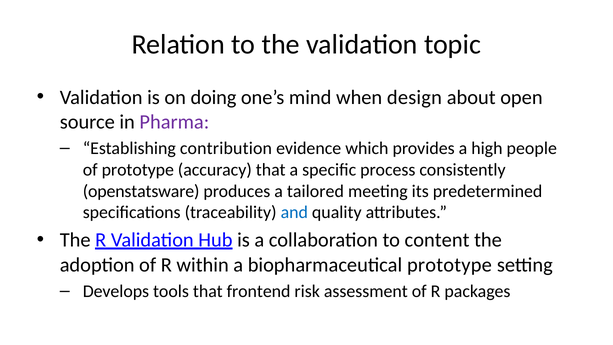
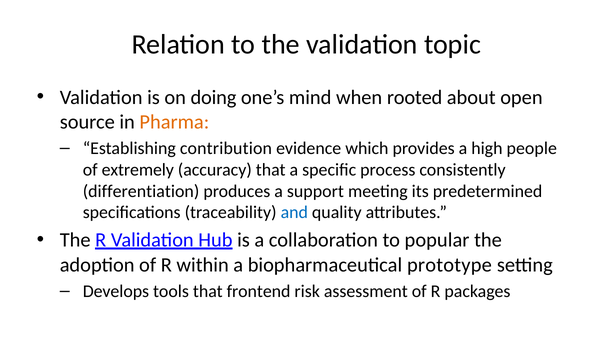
design: design -> rooted (415, 97)
Pharma colour: purple -> orange (174, 122)
of prototype: prototype -> extremely (138, 170)
openstatsware: openstatsware -> differentiation (141, 191)
tailored: tailored -> support (315, 191)
content: content -> popular (437, 240)
